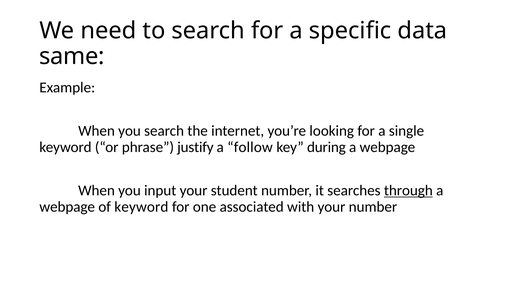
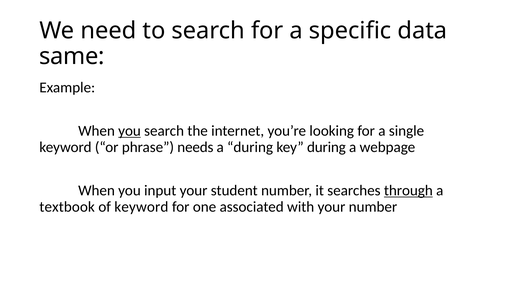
you underline: none -> present (130, 131)
justify: justify -> needs (195, 147)
a follow: follow -> during (250, 147)
webpage: webpage -> textbook (67, 207)
